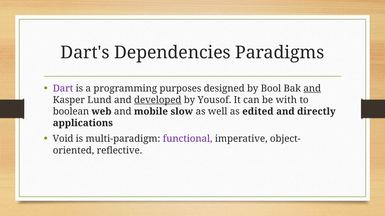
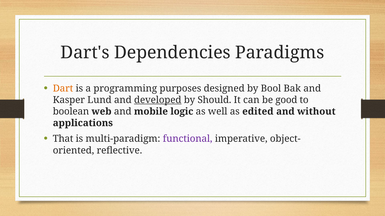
Dart colour: purple -> orange (63, 89)
and underline: present -> none (312, 89)
Yousof: Yousof -> Should (214, 100)
with: with -> good (286, 100)
slow: slow -> logic (182, 112)
directly: directly -> without (316, 112)
Void: Void -> That (63, 139)
